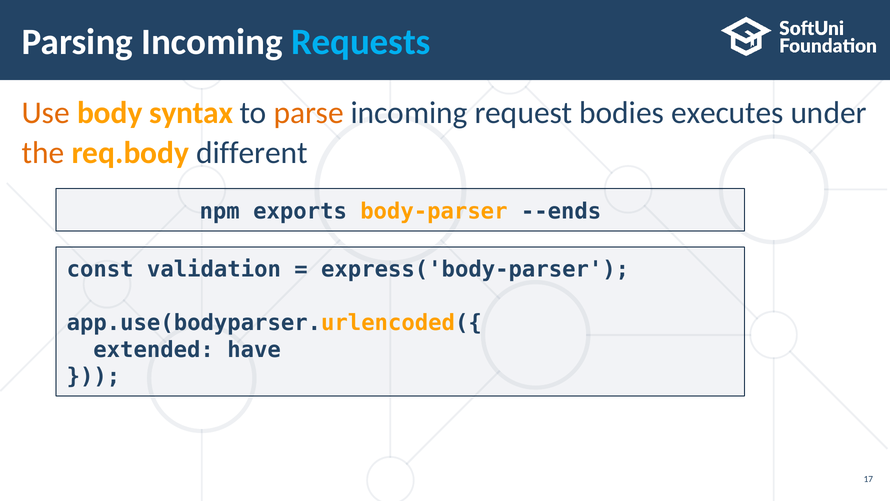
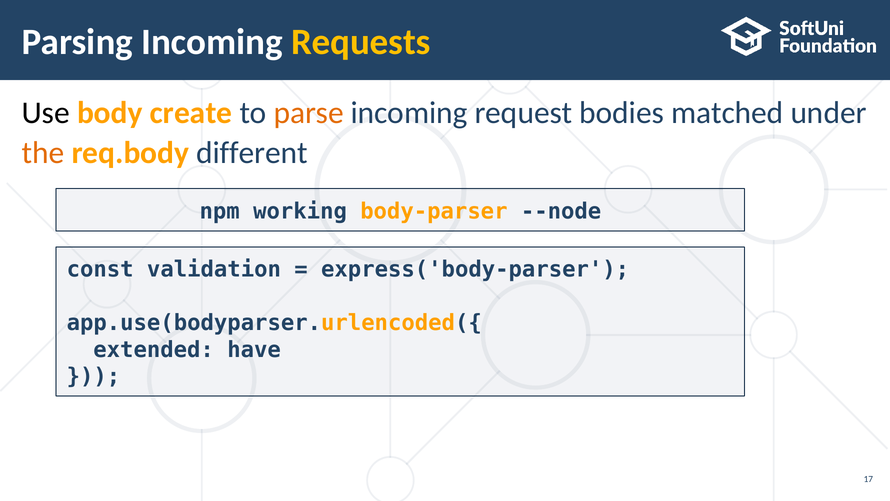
Requests colour: light blue -> yellow (361, 42)
Use colour: orange -> black (46, 113)
syntax: syntax -> create (191, 113)
executes: executes -> matched (727, 113)
exports: exports -> working (300, 211)
--ends: --ends -> --node (561, 211)
